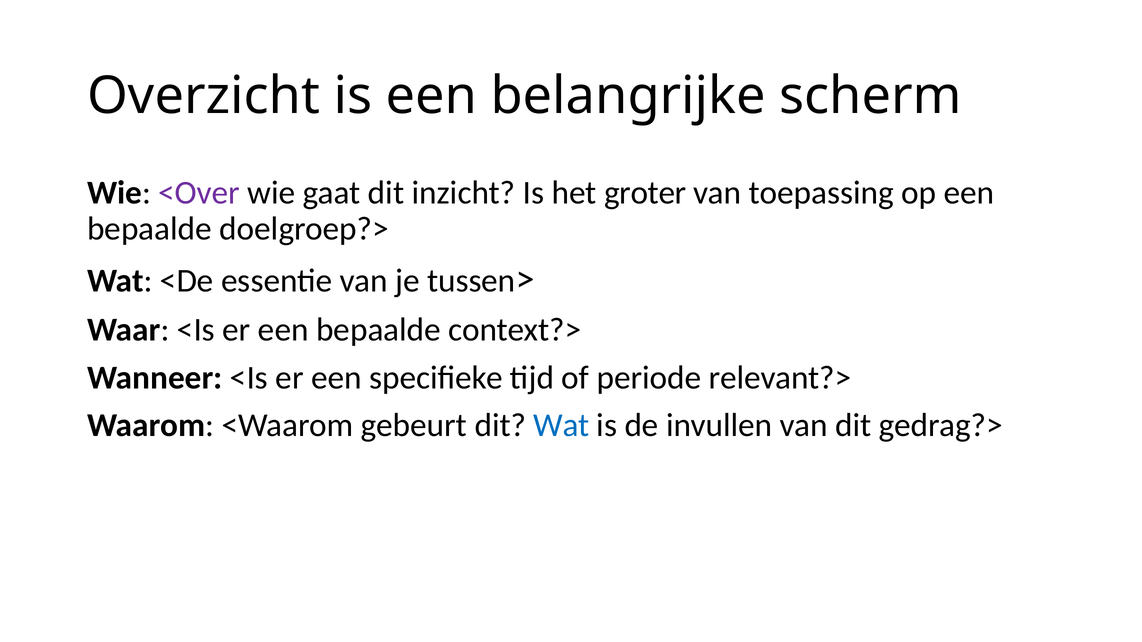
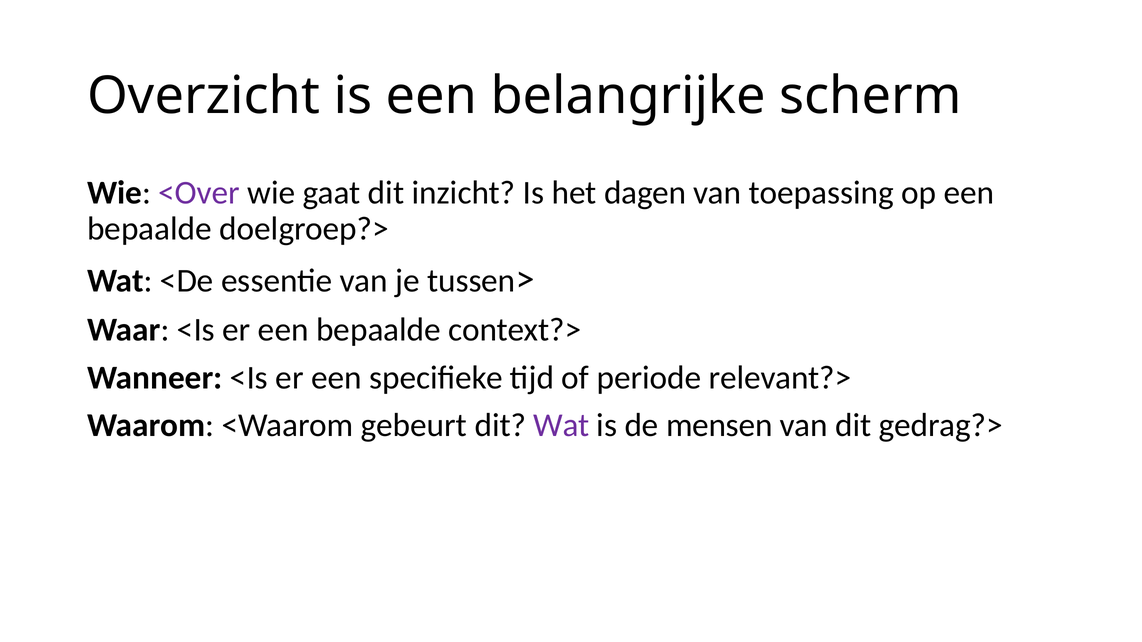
groter: groter -> dagen (645, 193)
Wat colour: blue -> purple (561, 426)
invullen: invullen -> mensen (719, 426)
